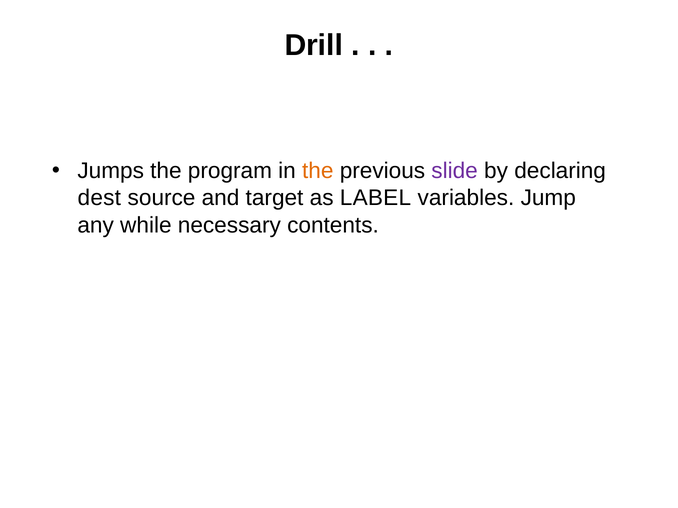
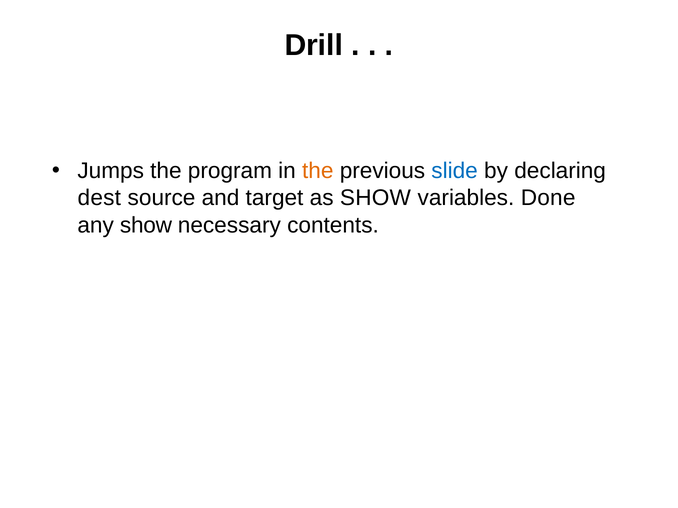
slide colour: purple -> blue (455, 171)
as LABEL: LABEL -> SHOW (375, 198)
Jump: Jump -> Done (548, 198)
any while: while -> show (146, 225)
